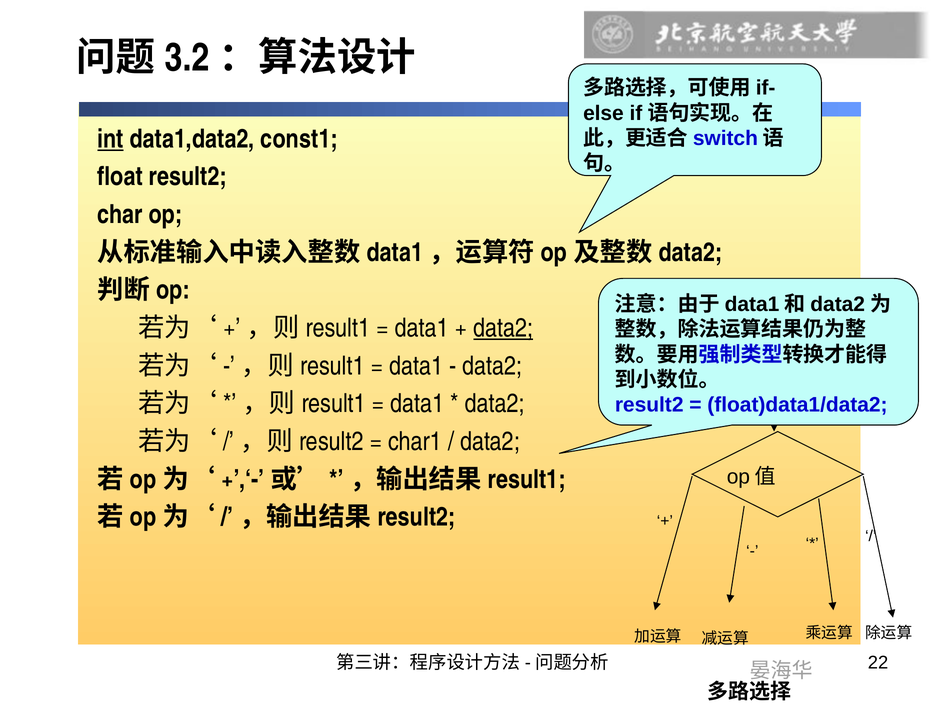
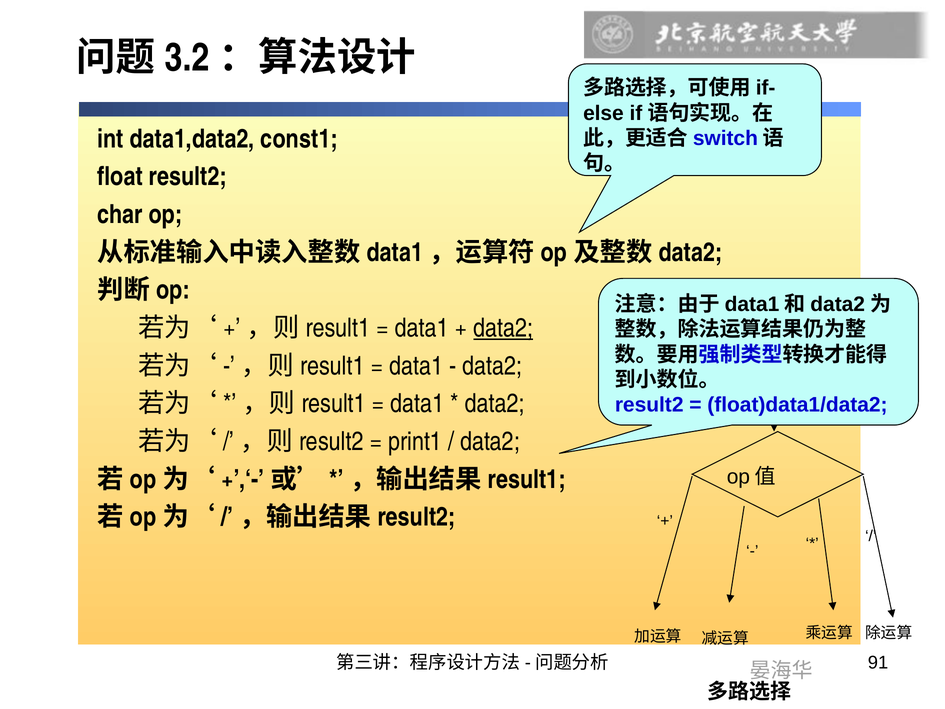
int underline: present -> none (111, 139)
char1: char1 -> print1 (415, 441)
22: 22 -> 91 (878, 662)
